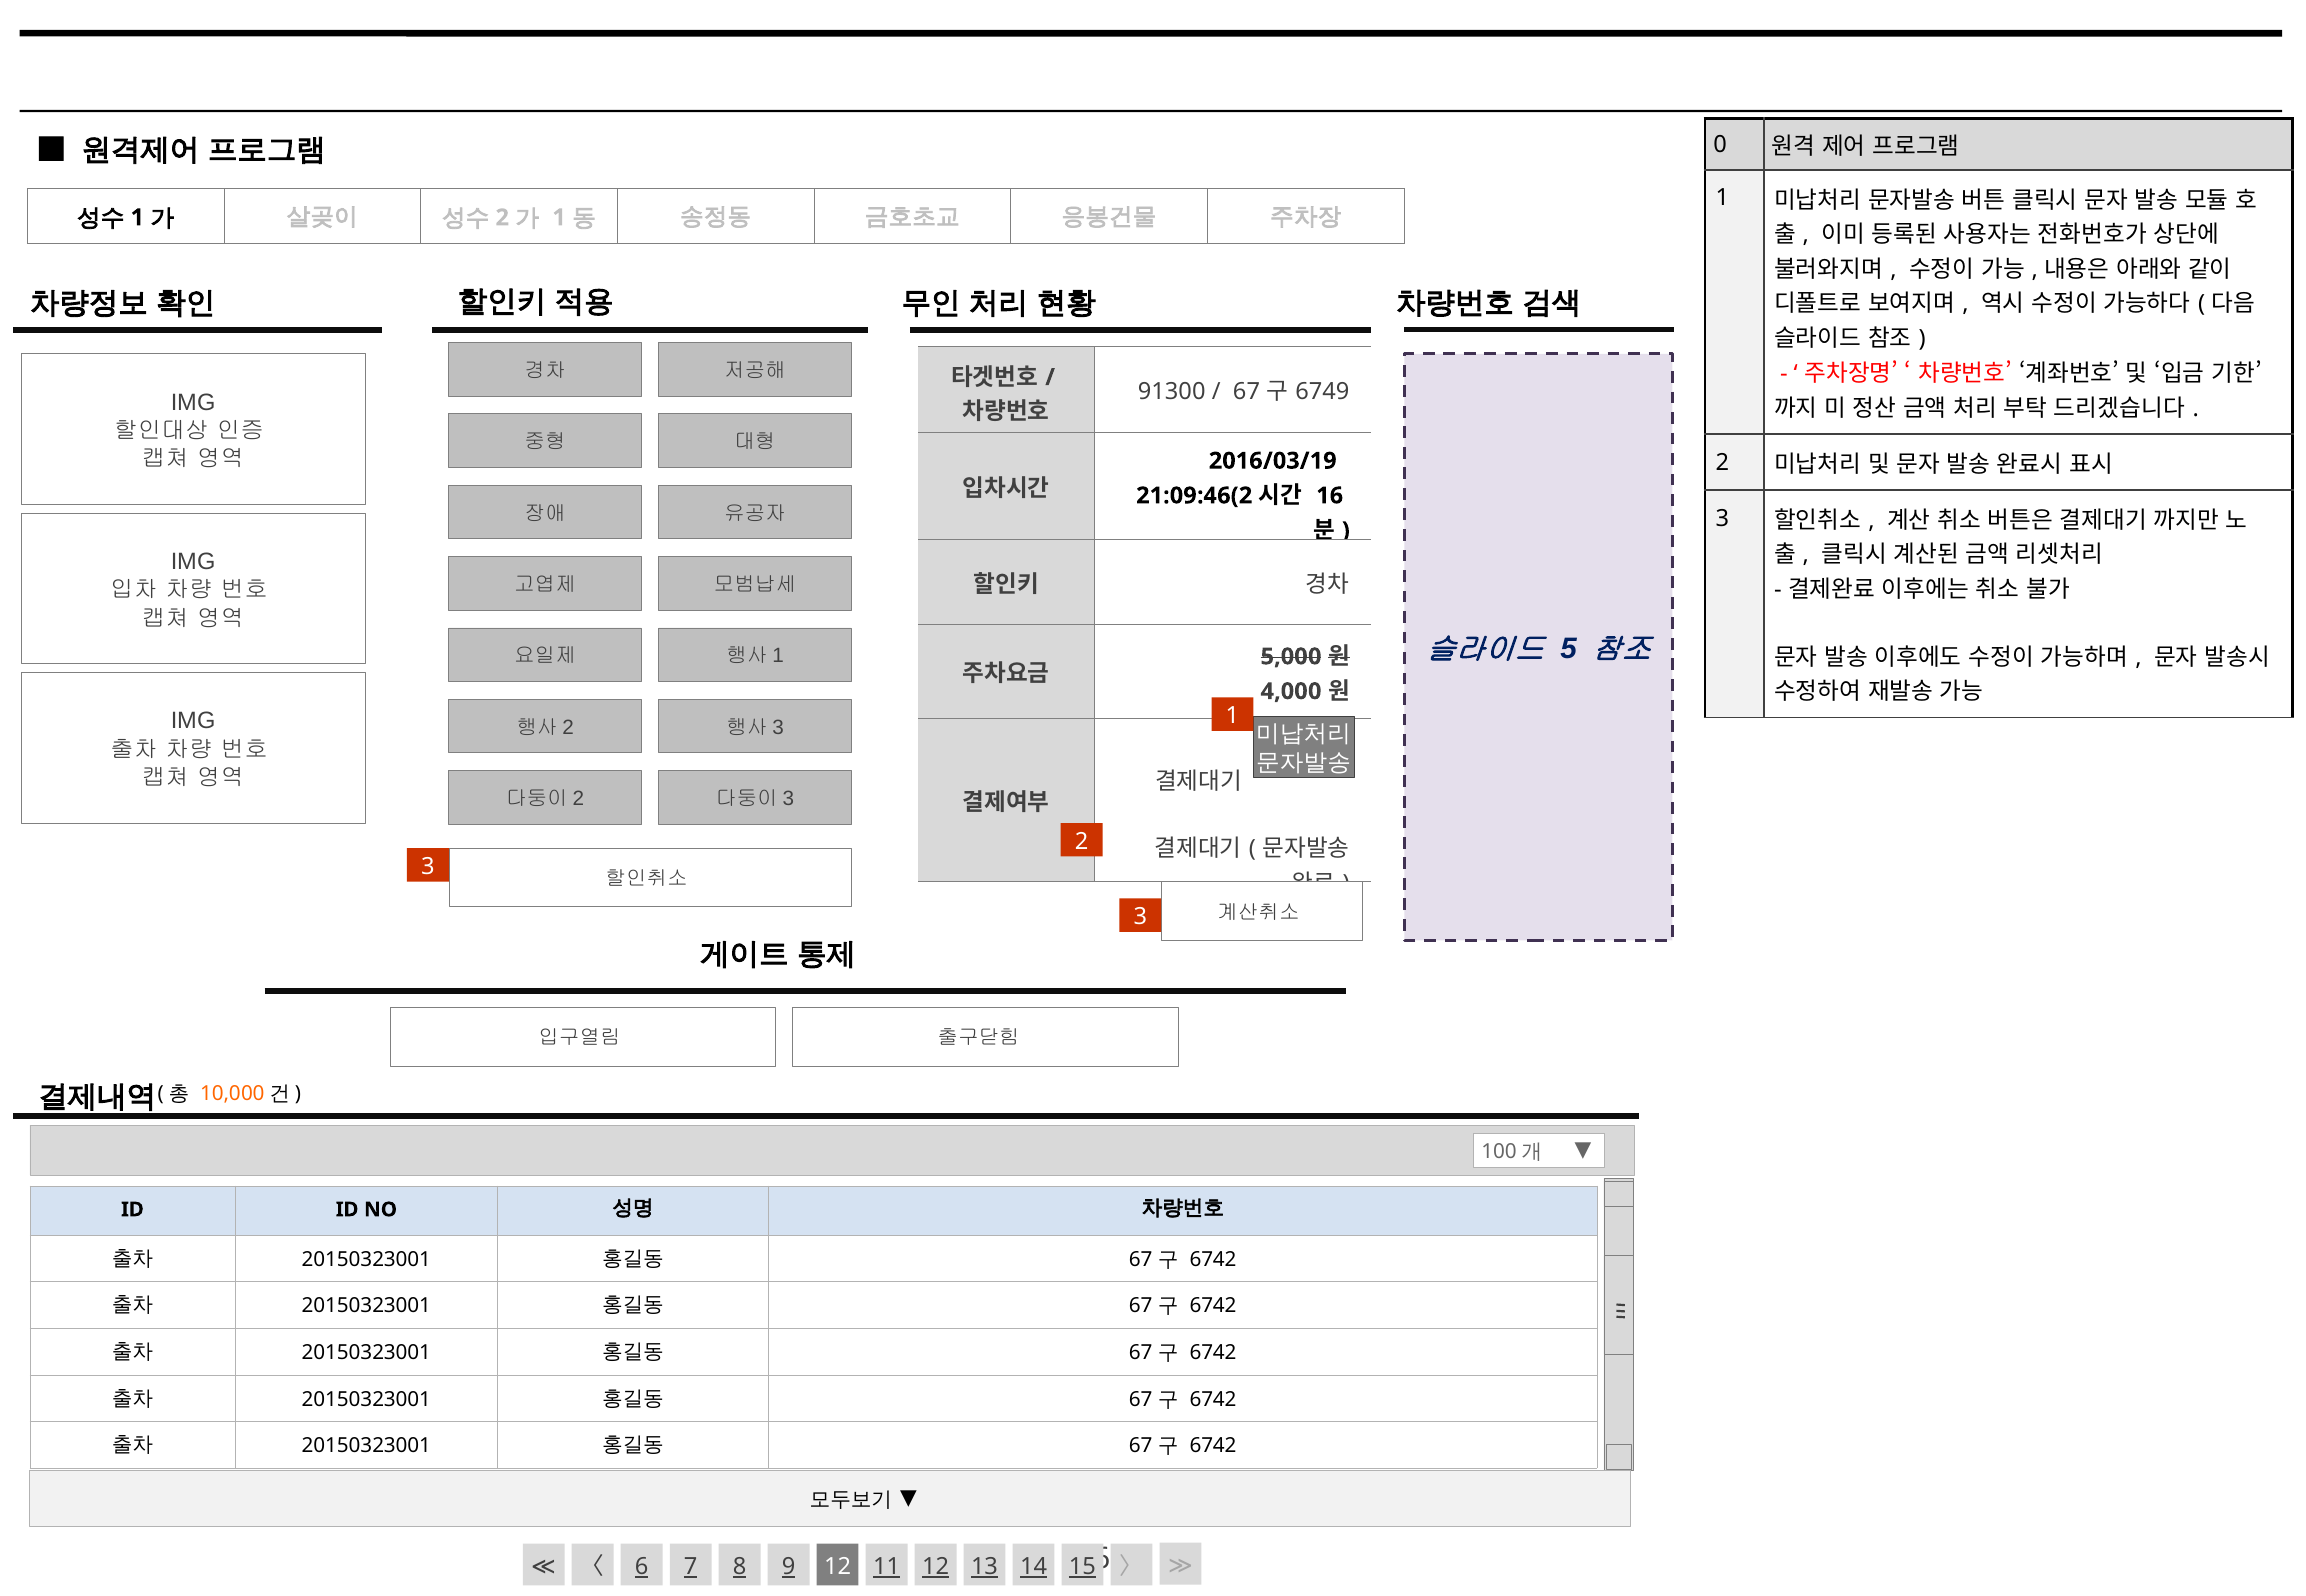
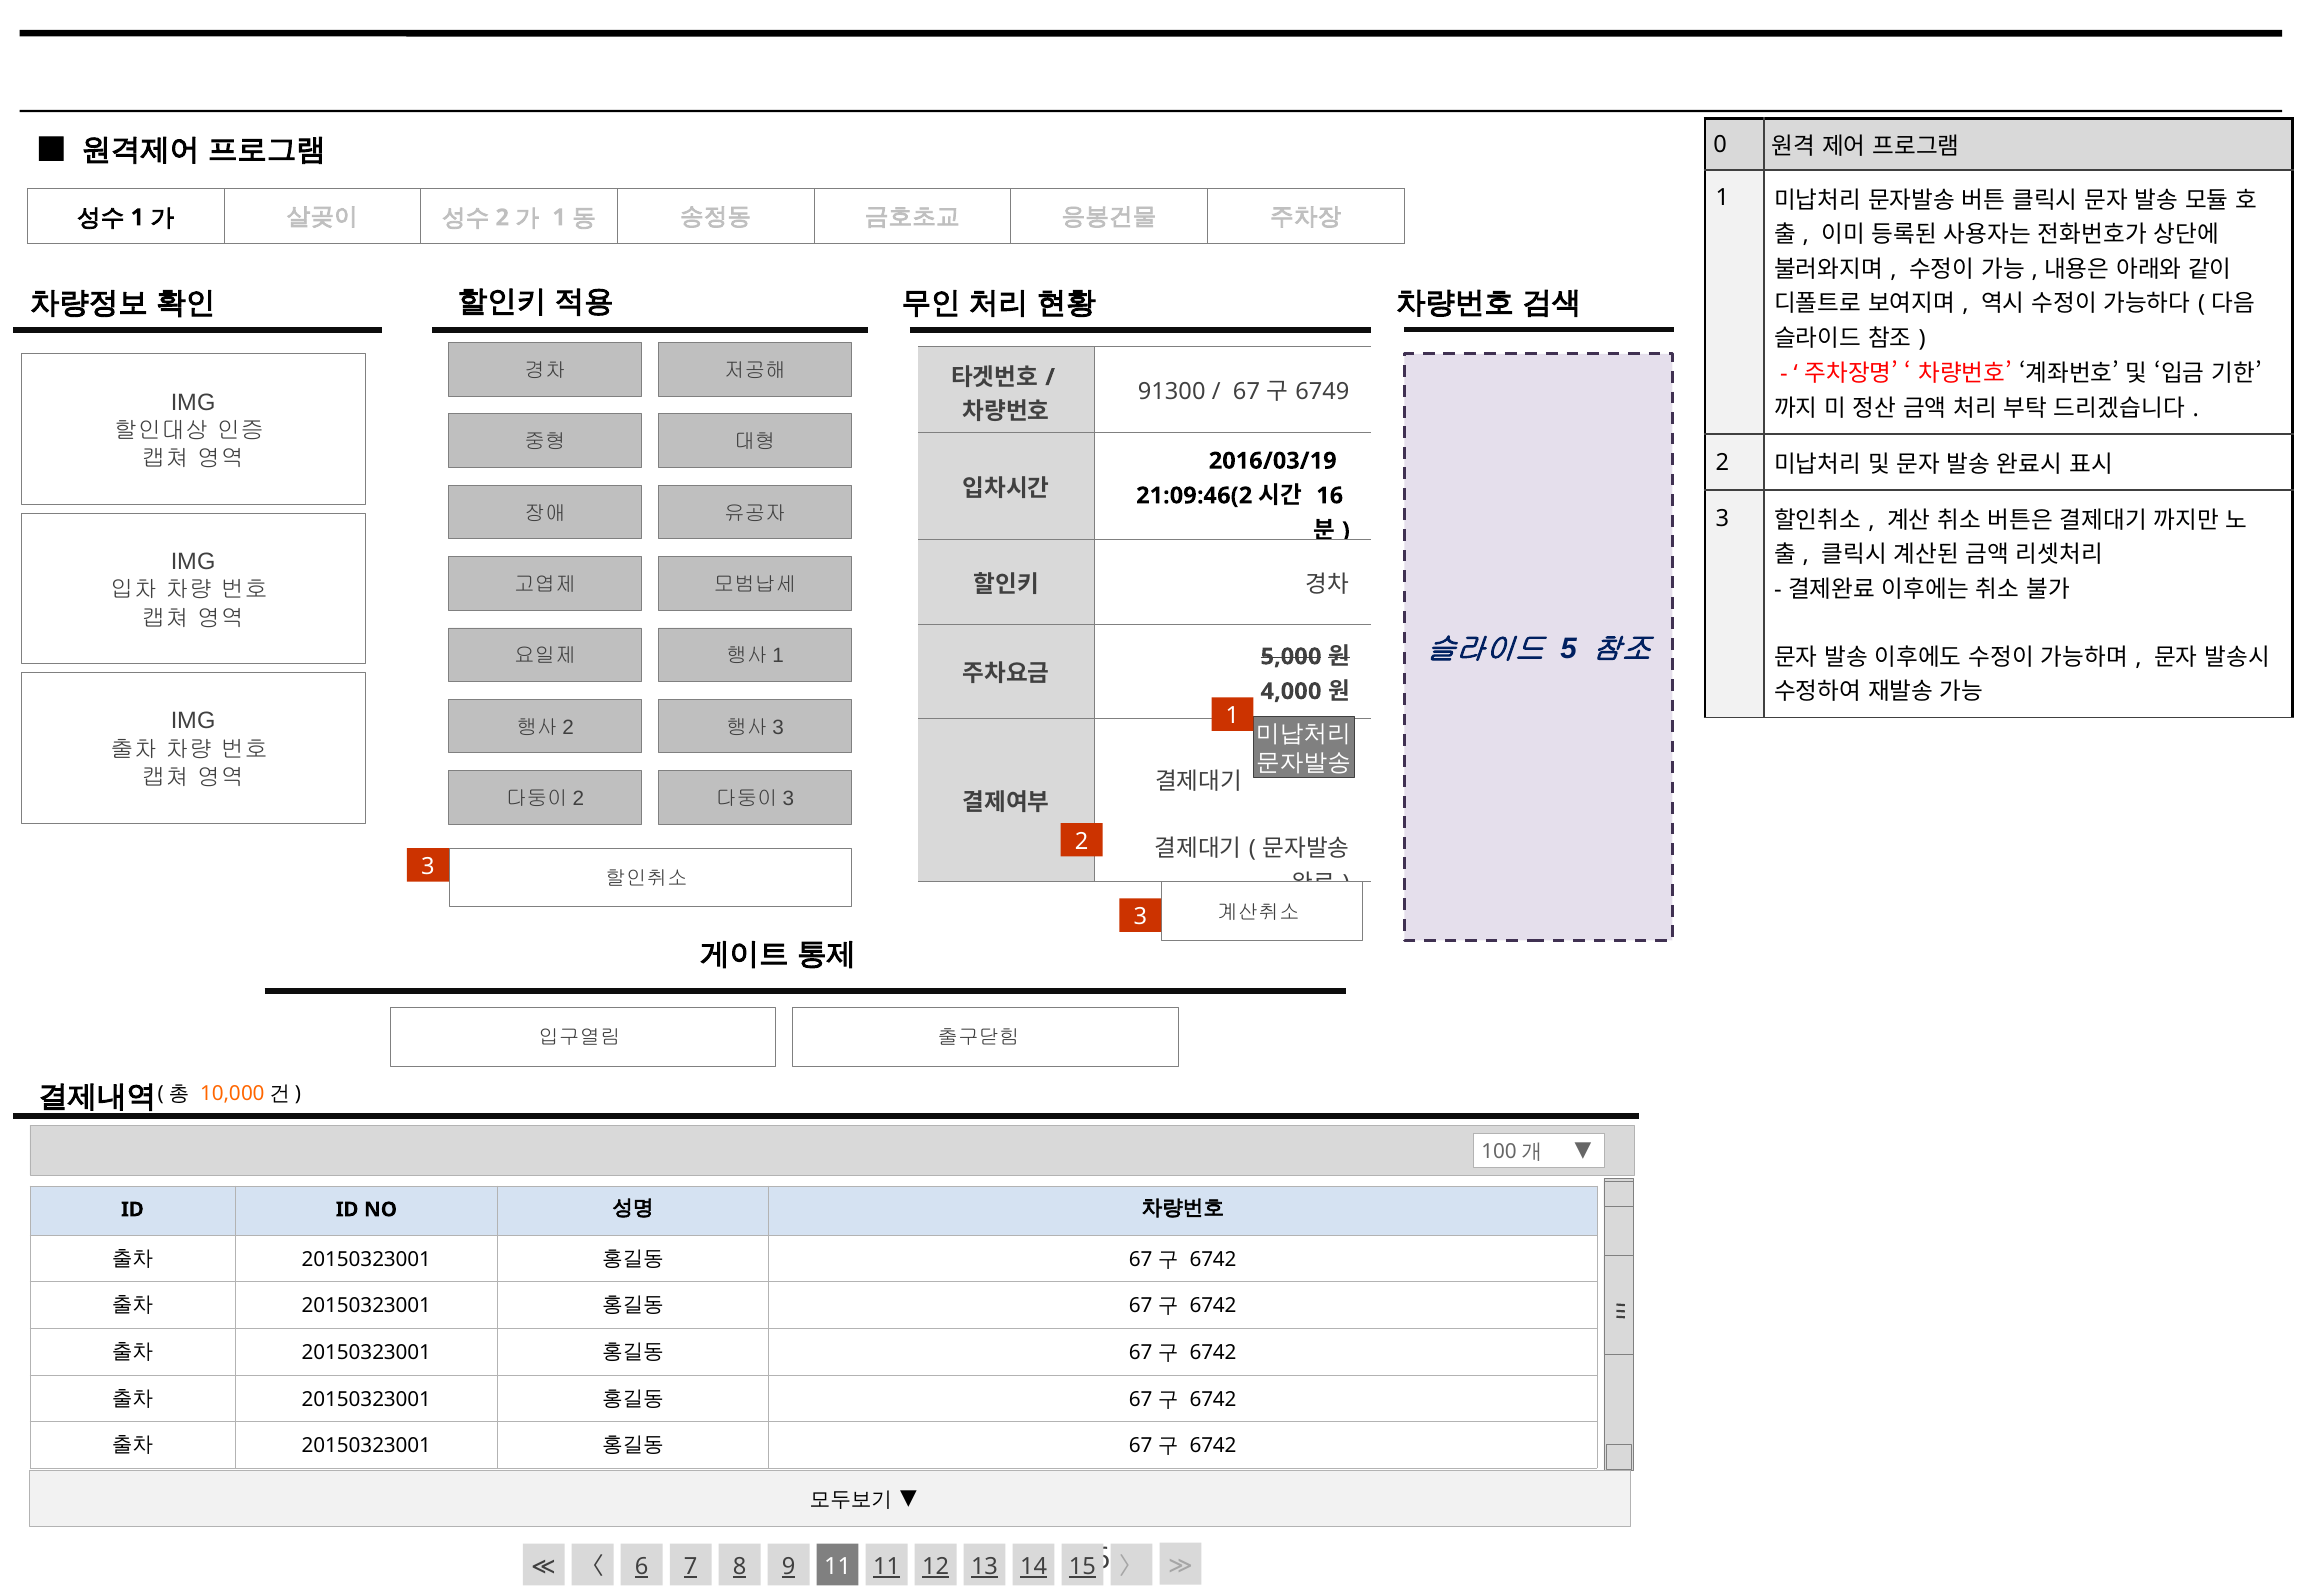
9 12: 12 -> 11 (838, 1567)
